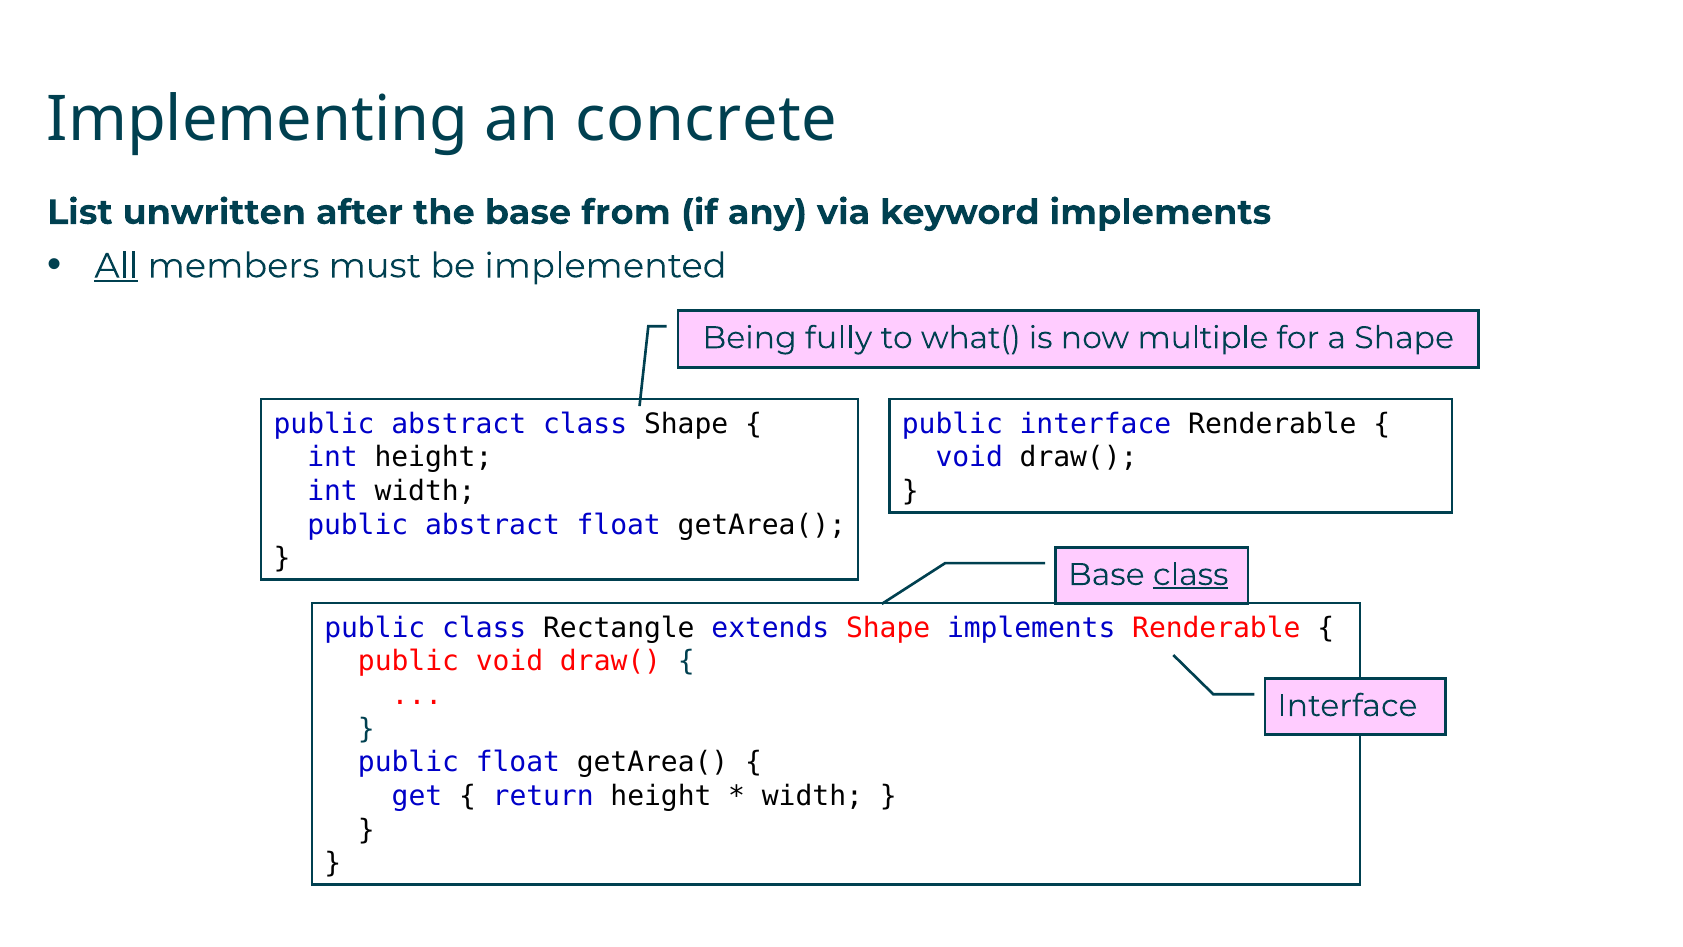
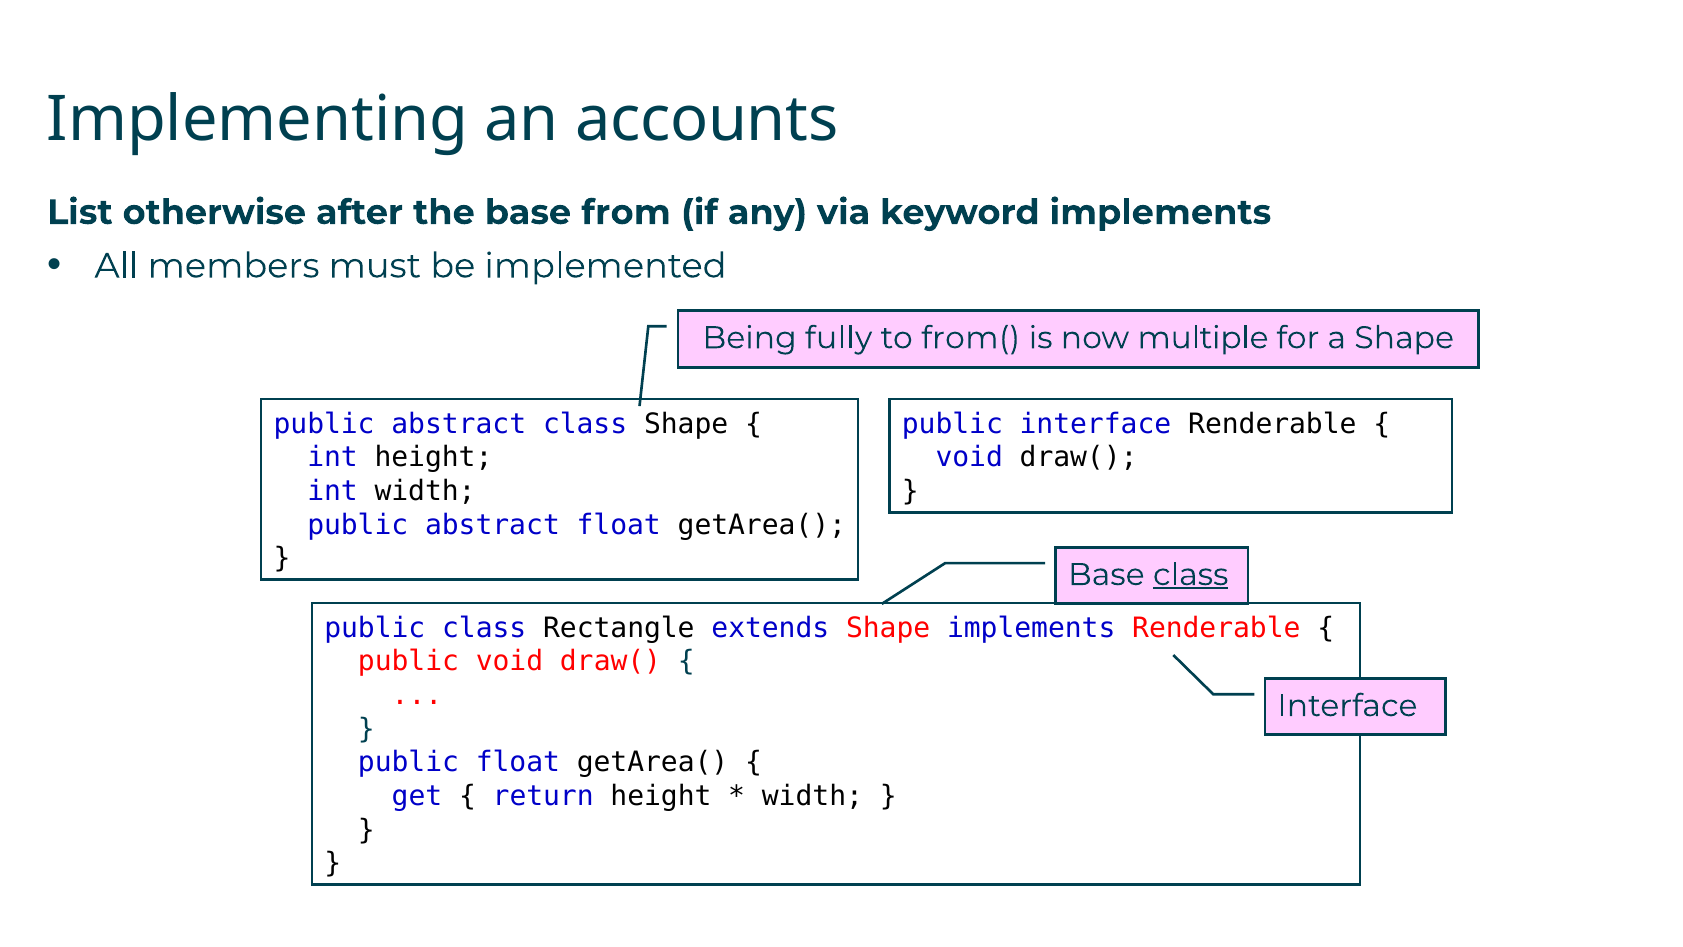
concrete: concrete -> accounts (707, 120)
unwritten: unwritten -> otherwise (214, 212)
All underline: present -> none (116, 266)
what(: what( -> from( (971, 338)
